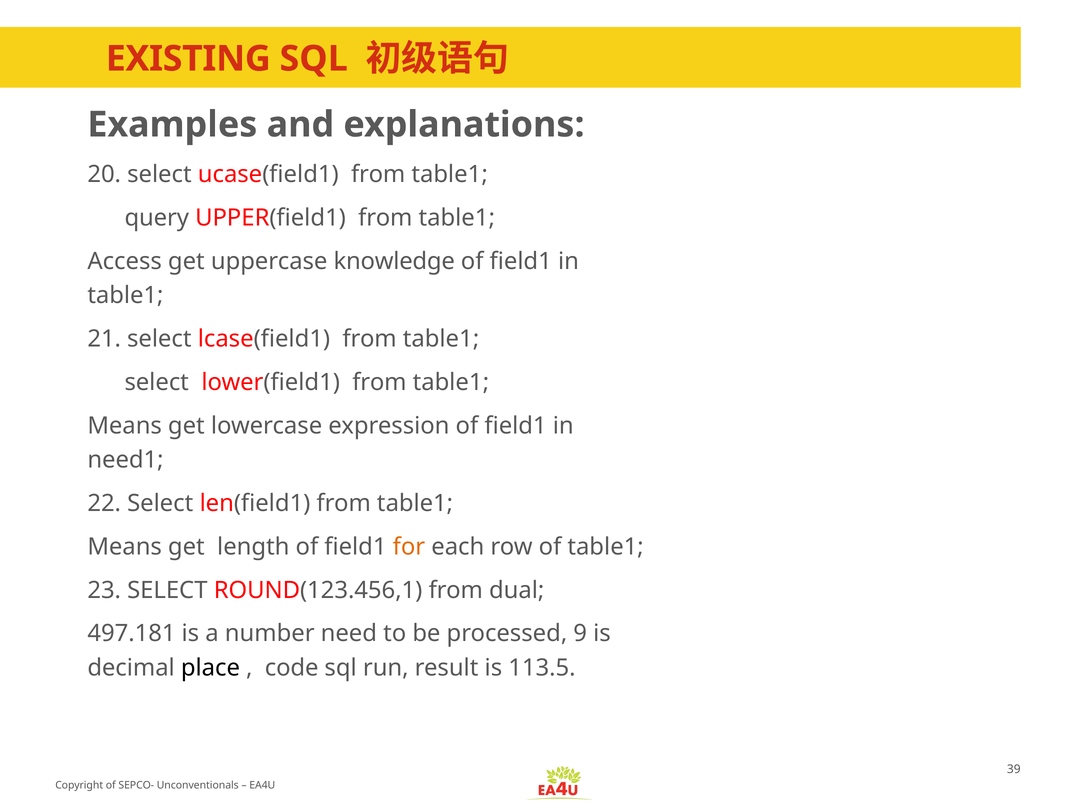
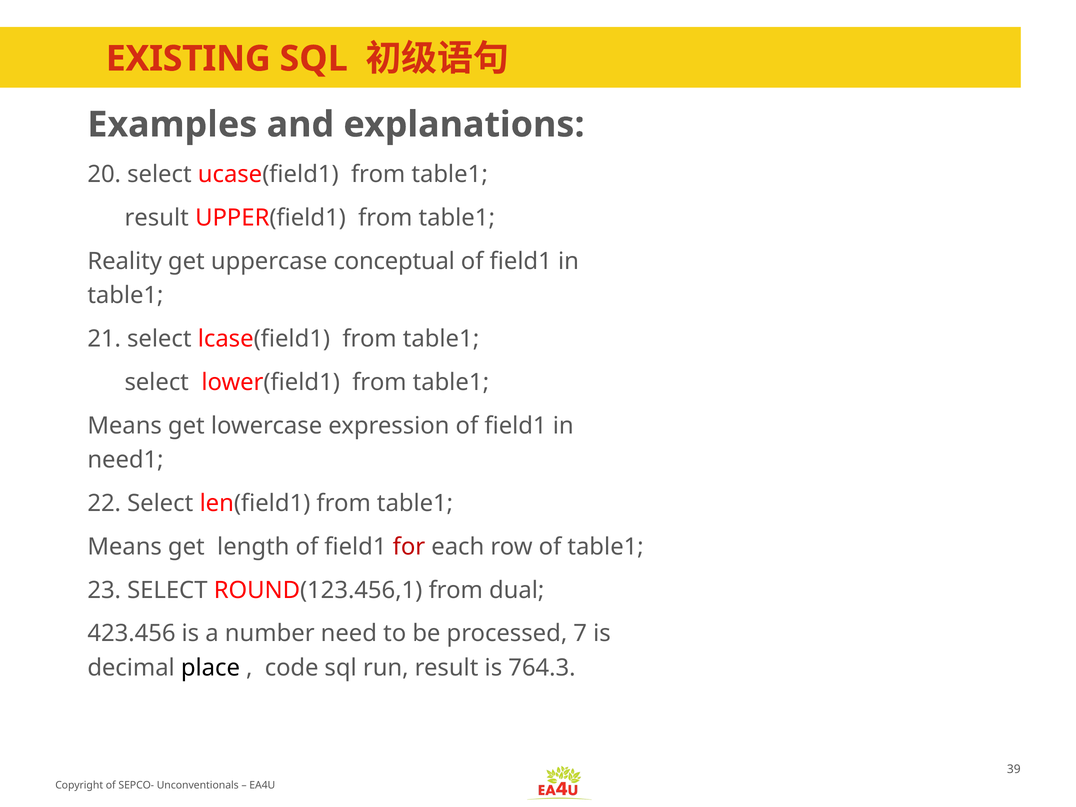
query: query -> result (157, 218)
Access: Access -> Reality (125, 261)
knowledge: knowledge -> conceptual (394, 261)
for colour: orange -> red (409, 547)
497.181: 497.181 -> 423.456 (131, 634)
9: 9 -> 7 (580, 634)
113.5: 113.5 -> 764.3 (542, 668)
